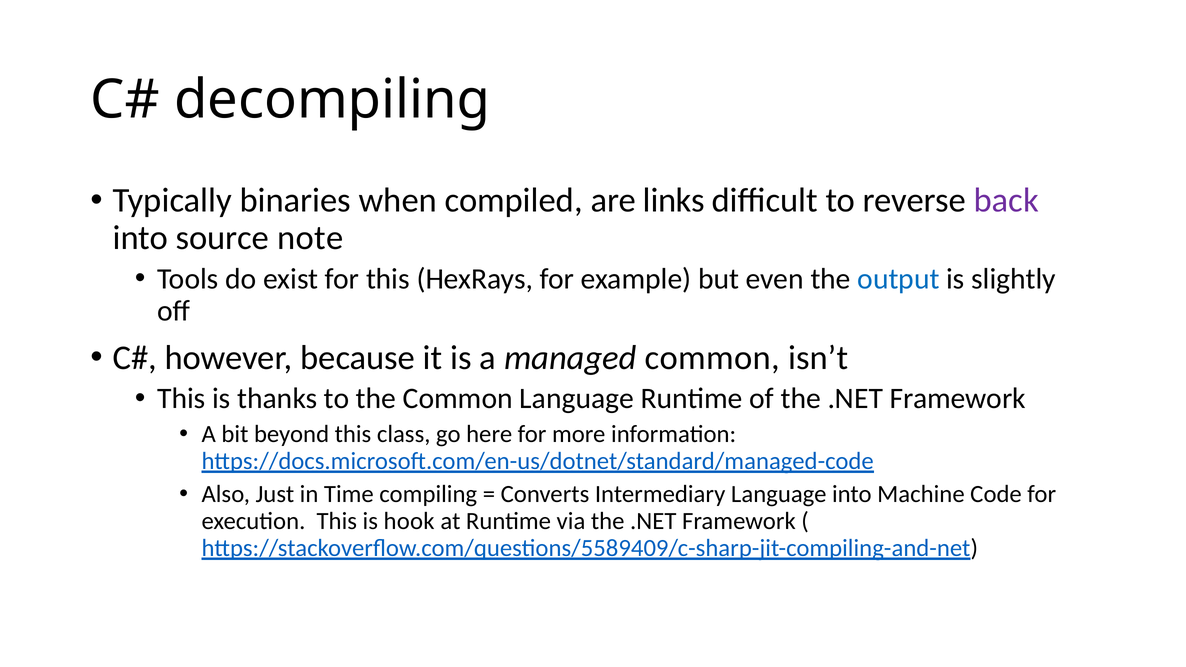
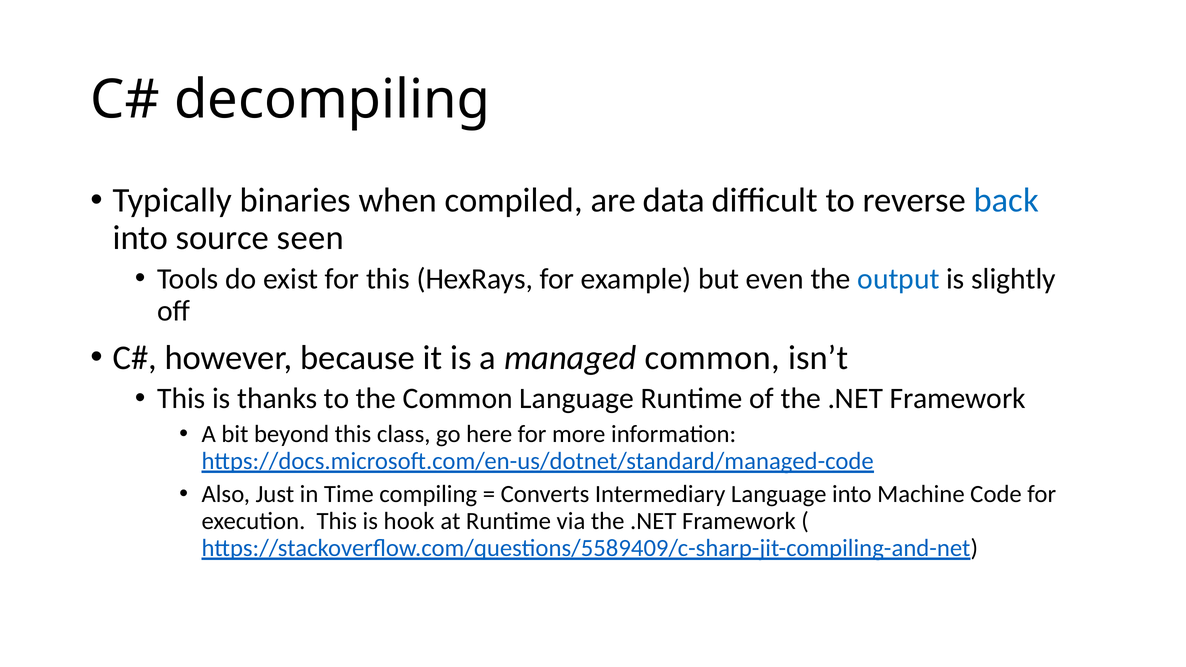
links: links -> data (674, 201)
back colour: purple -> blue (1006, 201)
note: note -> seen (310, 238)
